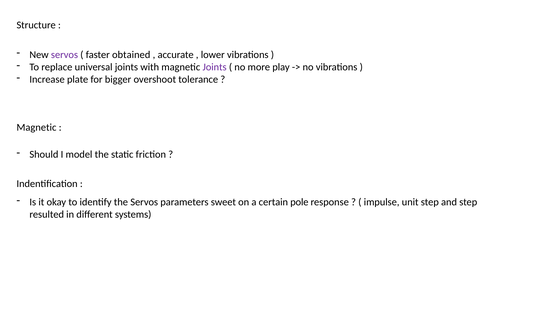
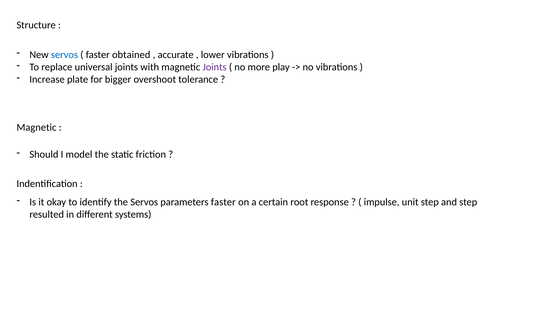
servos colour: purple -> blue (64, 55)
parameters sweet: sweet -> faster (223, 202)
pole: pole -> root (299, 202)
